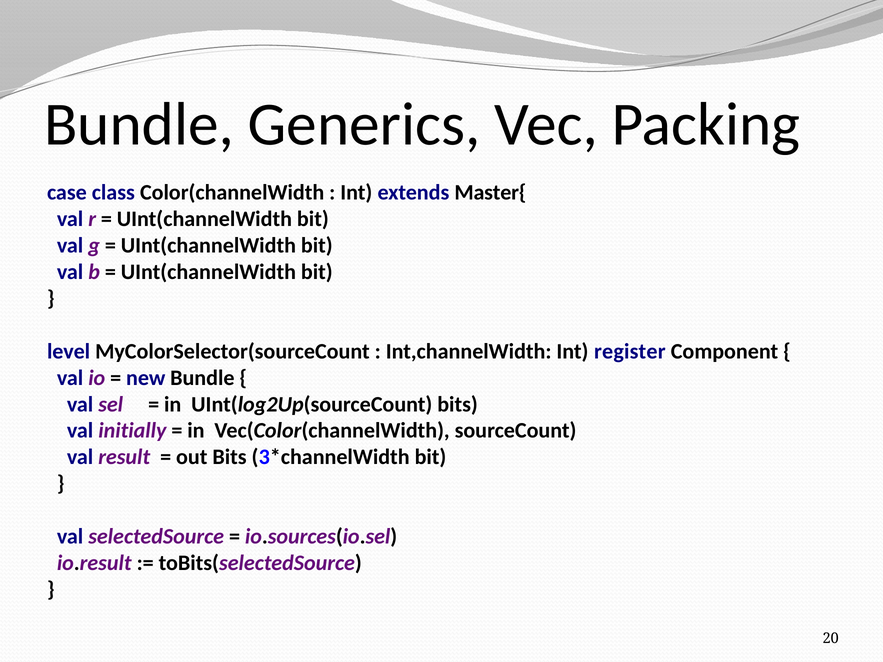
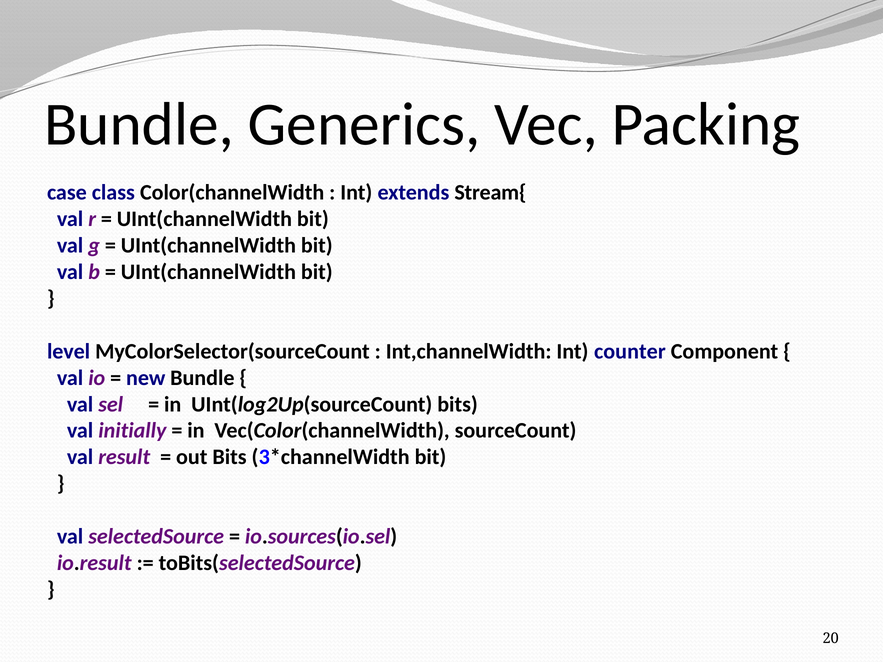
Master{: Master{ -> Stream{ (490, 192)
register: register -> counter (630, 351)
